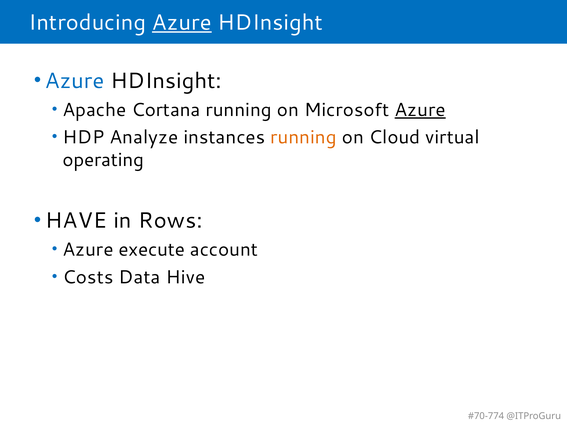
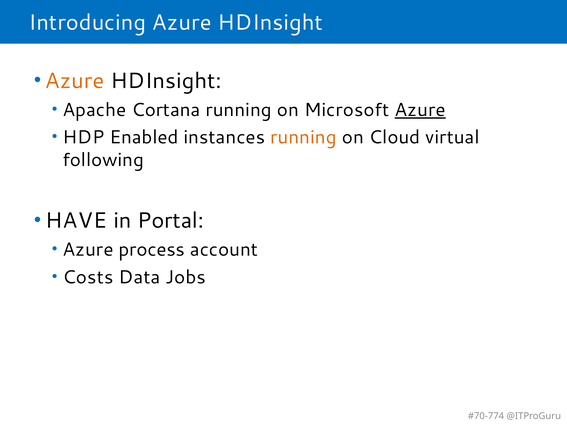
Azure underline: present -> none (182, 22)
Azure colour: blue -> orange (75, 81)
Analyze: Analyze -> Enabled (144, 137)
operating: operating -> following (103, 160)
Rows: Rows -> Portal (171, 221)
execute: execute -> process (152, 250)
Hive: Hive -> Jobs (186, 277)
